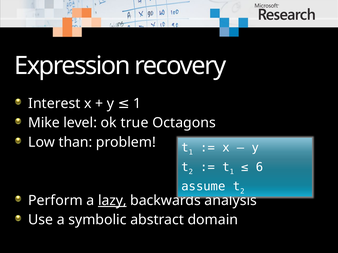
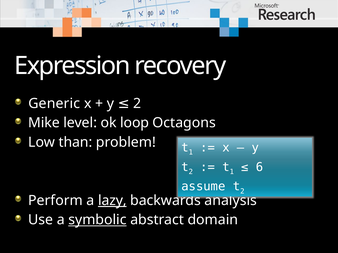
Interest: Interest -> Generic (54, 104)
y 1: 1 -> 2 (137, 104)
true: true -> loop (135, 123)
symbolic underline: none -> present (97, 220)
